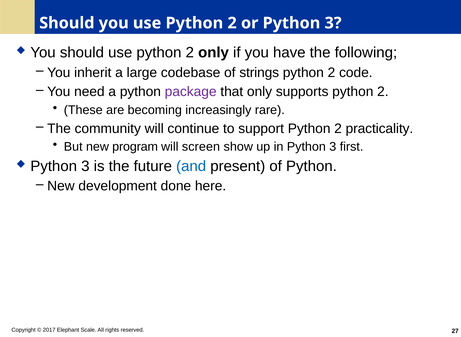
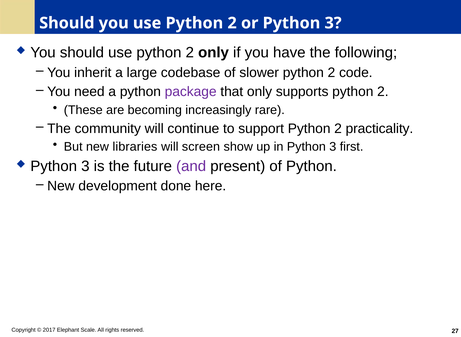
strings: strings -> slower (259, 73)
program: program -> libraries (135, 147)
and colour: blue -> purple (191, 166)
